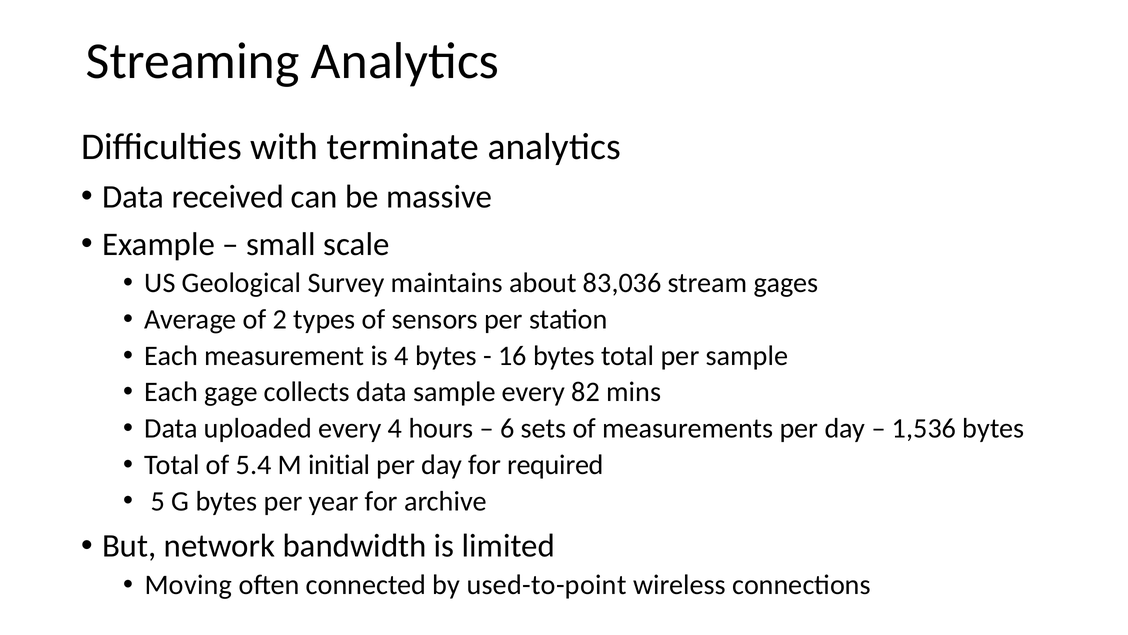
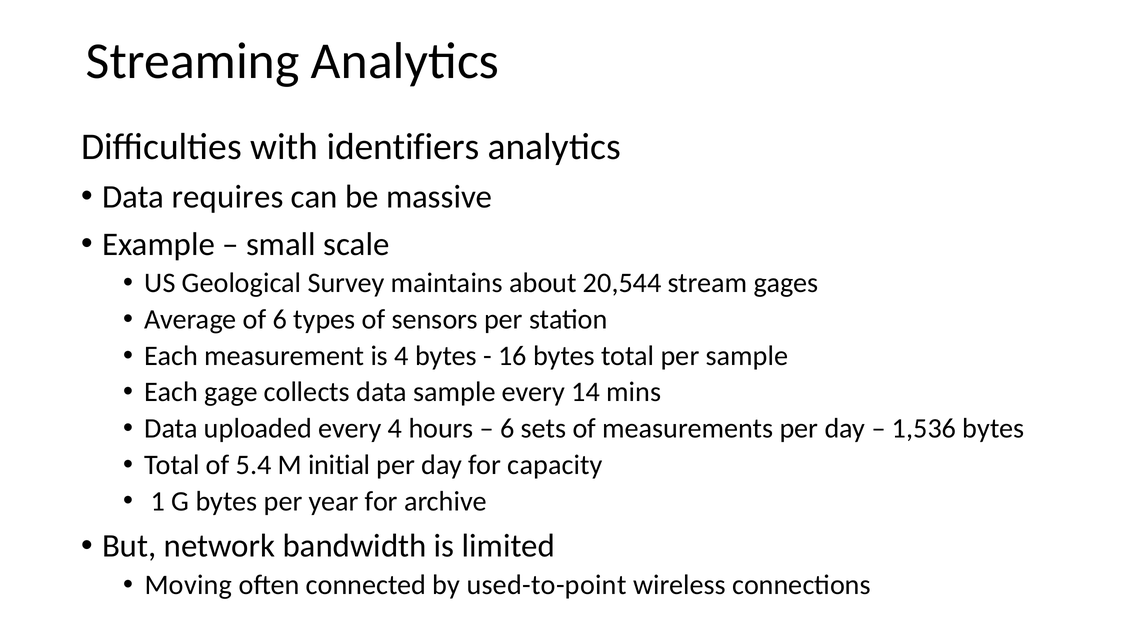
terminate: terminate -> identifiers (403, 147)
received: received -> requires (227, 197)
83,036: 83,036 -> 20,544 (622, 283)
of 2: 2 -> 6 (280, 319)
82: 82 -> 14 (586, 392)
required: required -> capacity (555, 464)
5: 5 -> 1 (158, 501)
